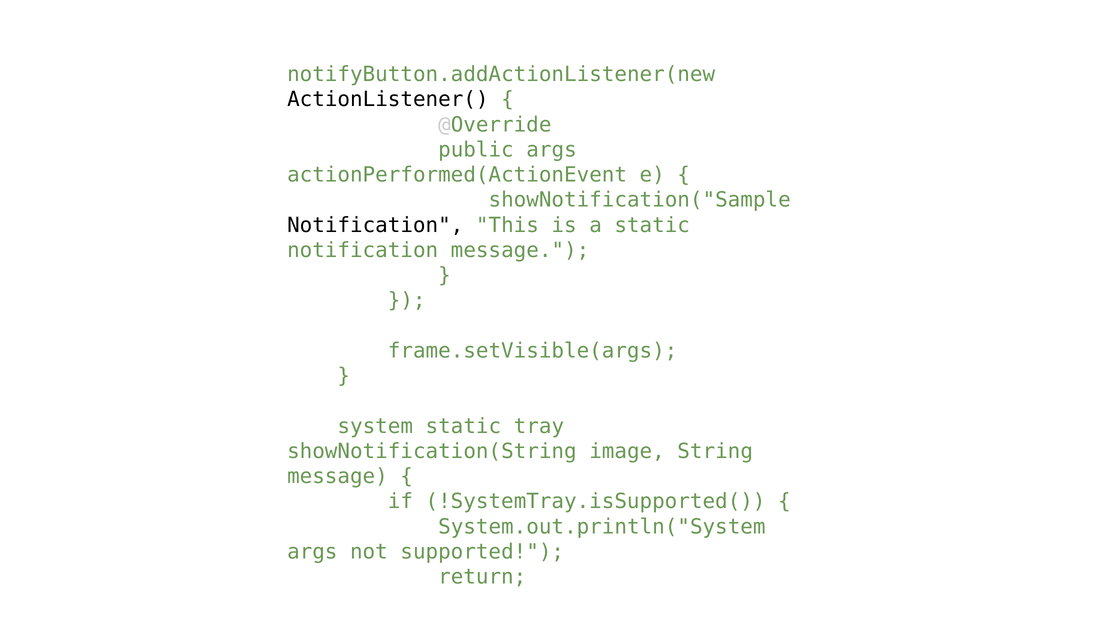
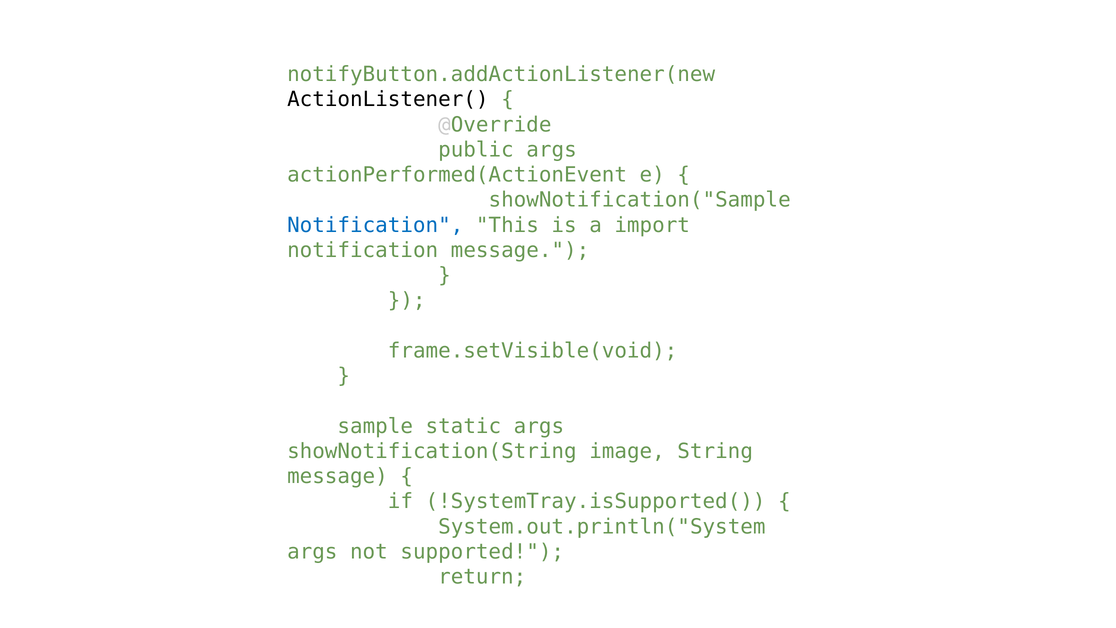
Notification colour: black -> blue (375, 225)
a static: static -> import (652, 225)
frame.setVisible(args: frame.setVisible(args -> frame.setVisible(void (533, 351)
system: system -> sample (375, 426)
static tray: tray -> args (539, 426)
